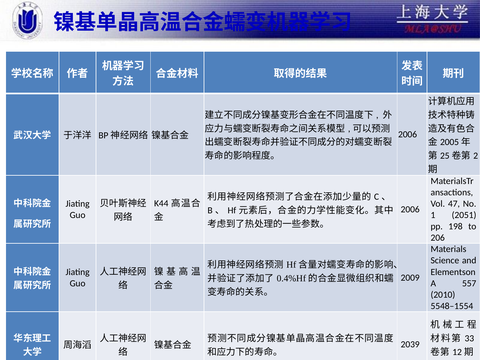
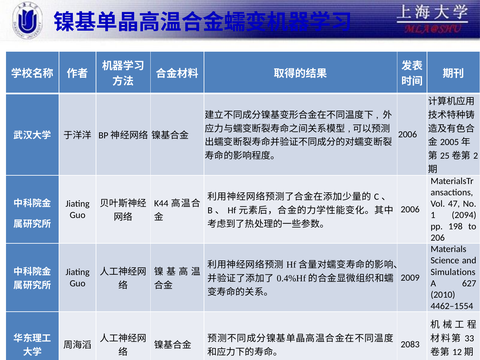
2051: 2051 -> 2094 (464, 215)
Elementson: Elementson -> Simulations (453, 272)
557: 557 -> 627 (469, 283)
5548–1554: 5548–1554 -> 4462–1554 (452, 306)
2039: 2039 -> 2083 (410, 344)
